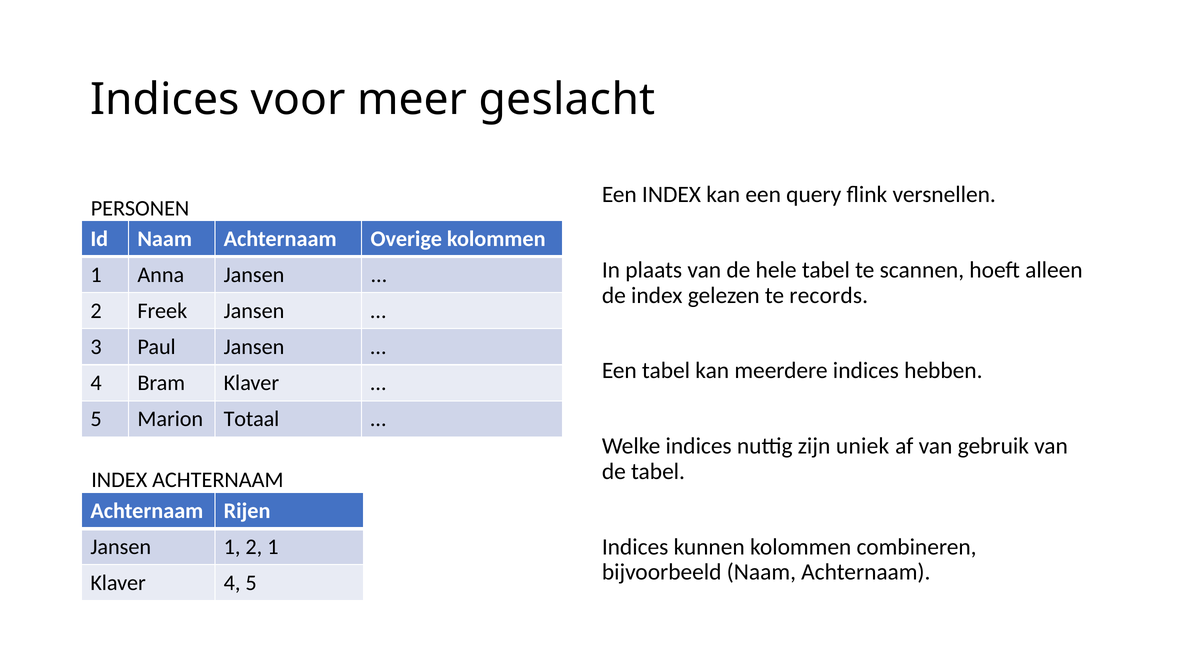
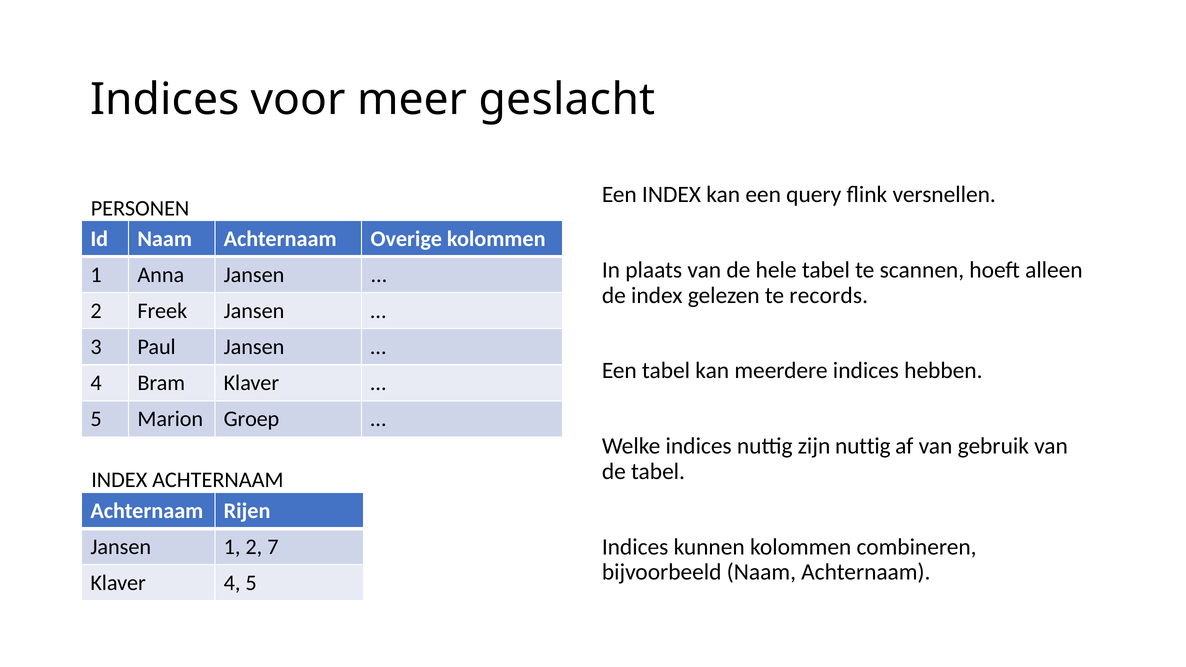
Totaal: Totaal -> Groep (251, 419)
zijn uniek: uniek -> nuttig (863, 446)
2 1: 1 -> 7 (273, 547)
